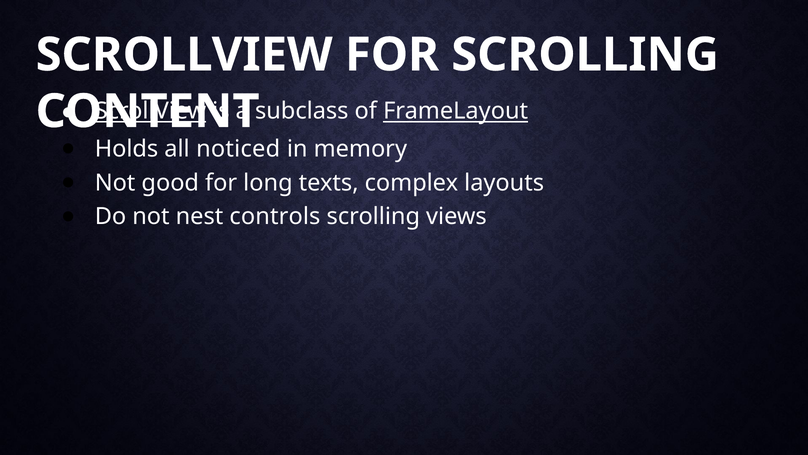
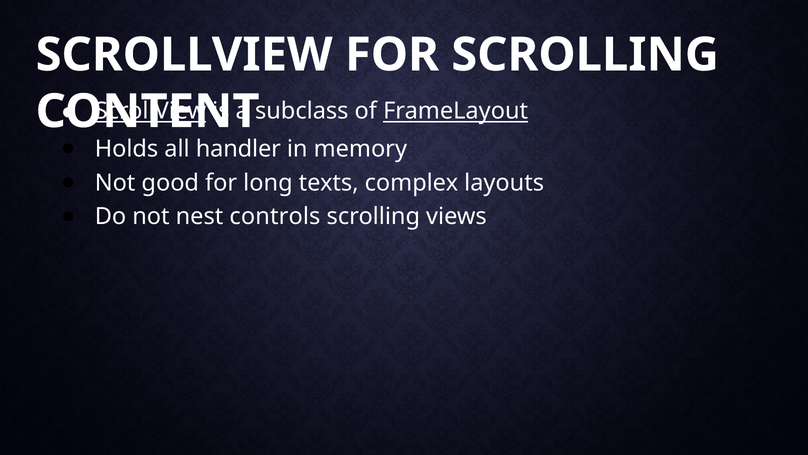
noticed: noticed -> handler (238, 149)
